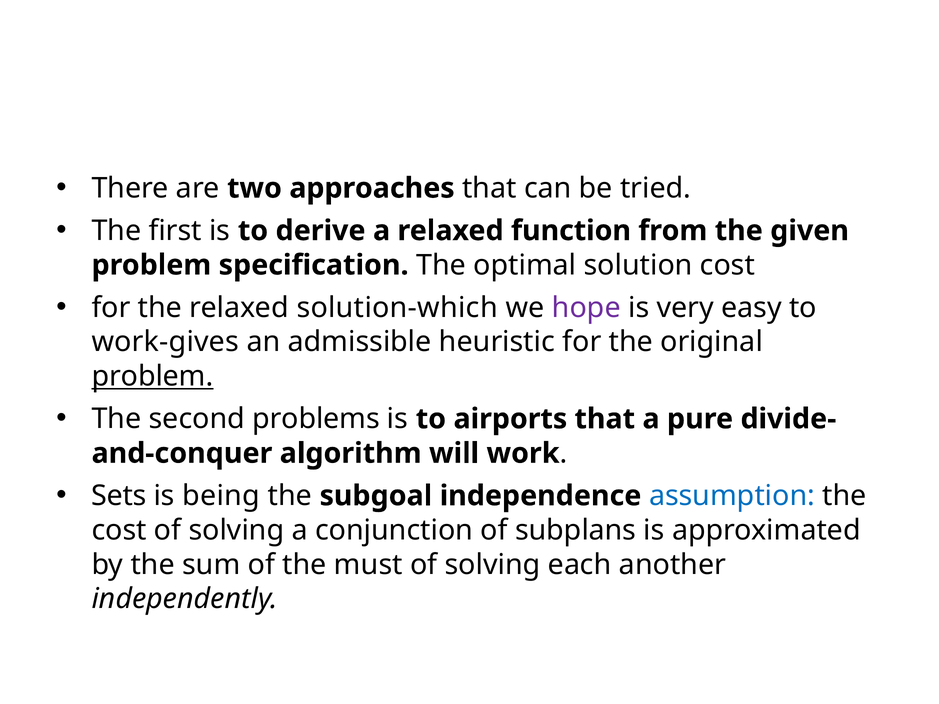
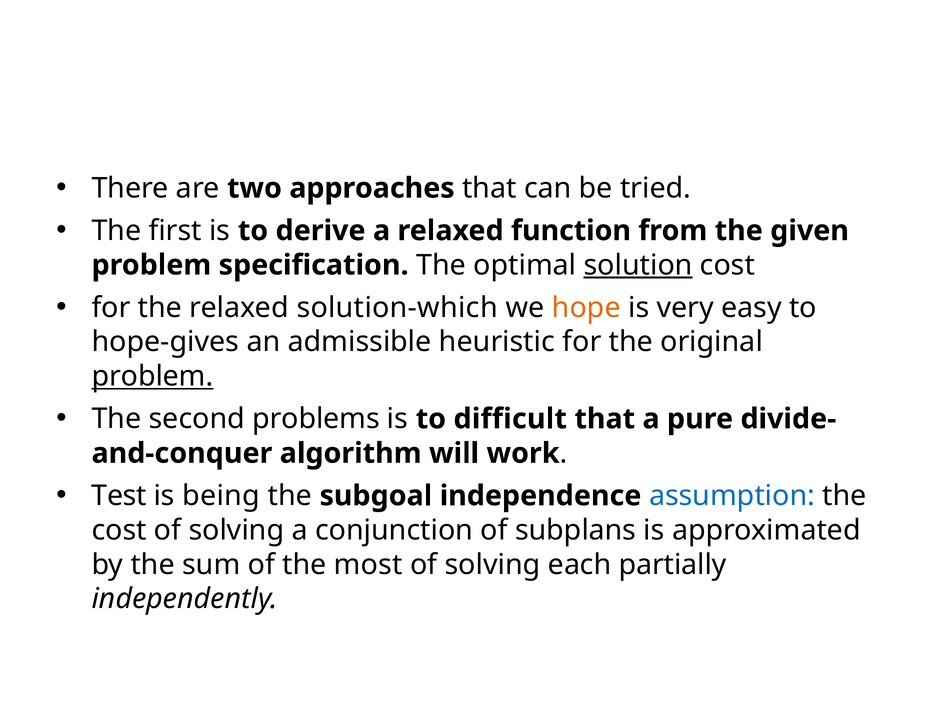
solution underline: none -> present (638, 265)
hope colour: purple -> orange (586, 308)
work-gives: work-gives -> hope-gives (165, 342)
airports: airports -> difficult (510, 419)
Sets: Sets -> Test (119, 496)
must: must -> most (368, 565)
another: another -> partially (673, 565)
